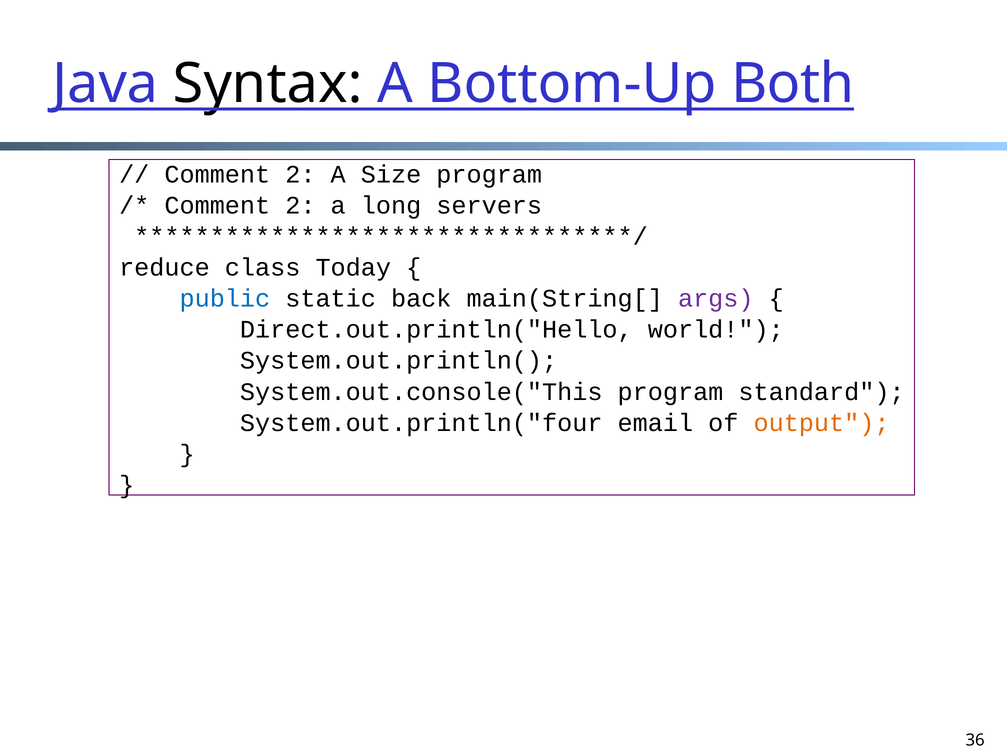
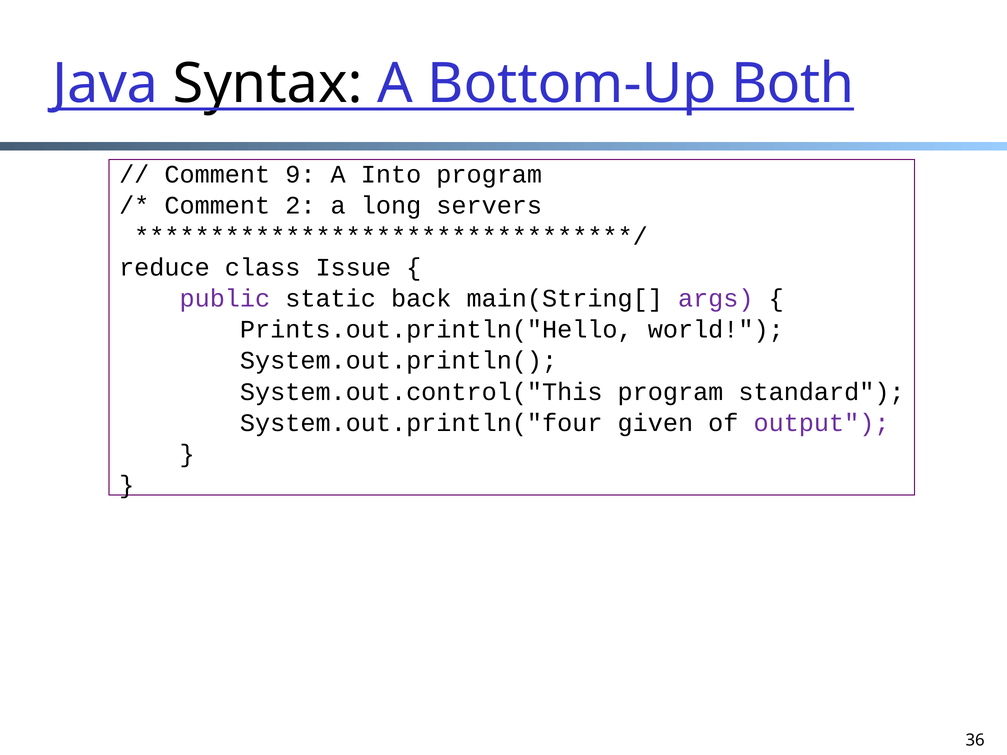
2: 2 -> 9 (300, 174)
Size: Size -> Into (391, 174)
Today: Today -> Issue (353, 268)
public colour: blue -> purple (225, 299)
Direct.out.println("Hello: Direct.out.println("Hello -> Prints.out.println("Hello (436, 330)
System.out.console("This: System.out.console("This -> System.out.control("This (421, 392)
email: email -> given (655, 423)
output colour: orange -> purple (822, 423)
